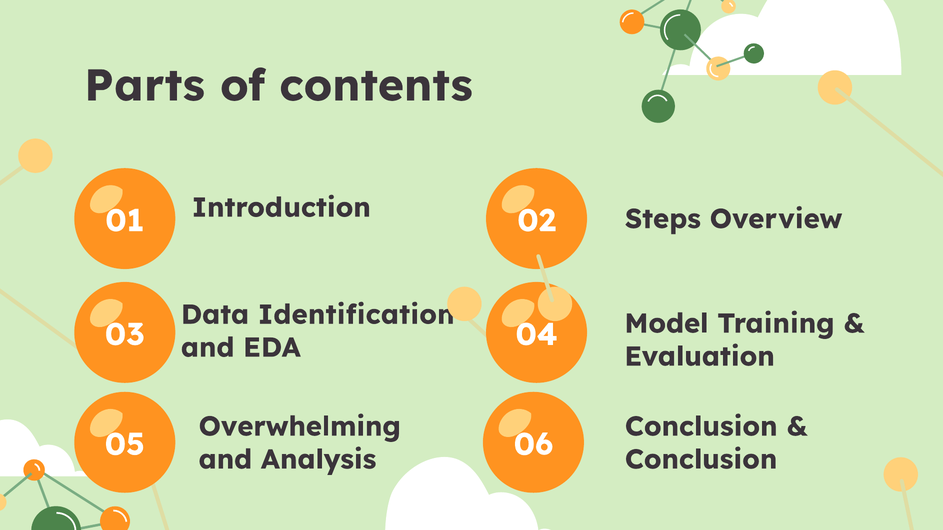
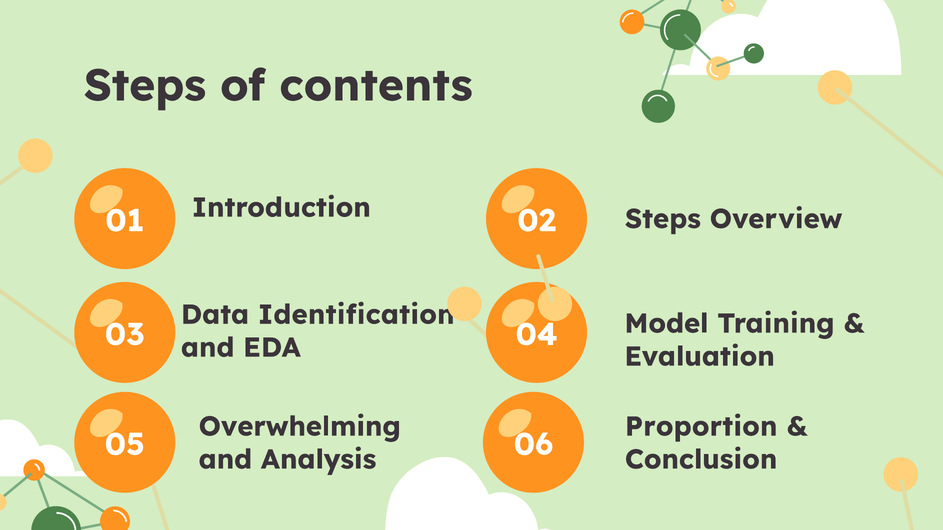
Parts: Parts -> Steps (145, 86)
Conclusion: Conclusion -> Proportion (701, 427)
